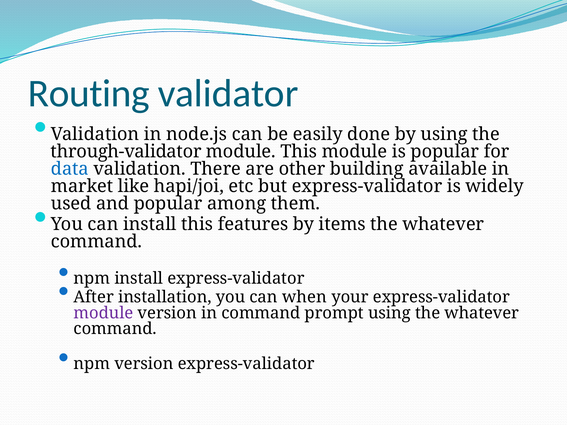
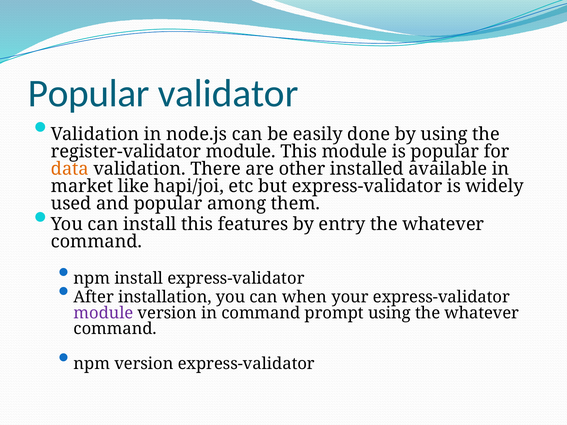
Routing: Routing -> Popular (89, 94)
through-validator: through-validator -> register-validator (126, 152)
data colour: blue -> orange (70, 169)
building: building -> installed (367, 169)
items: items -> entry (342, 224)
